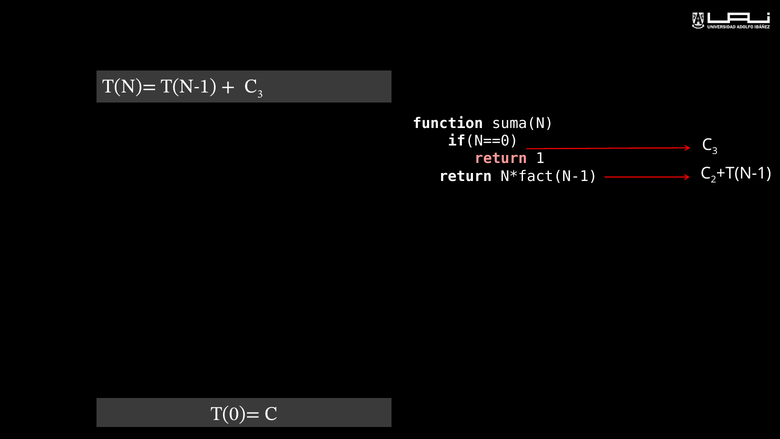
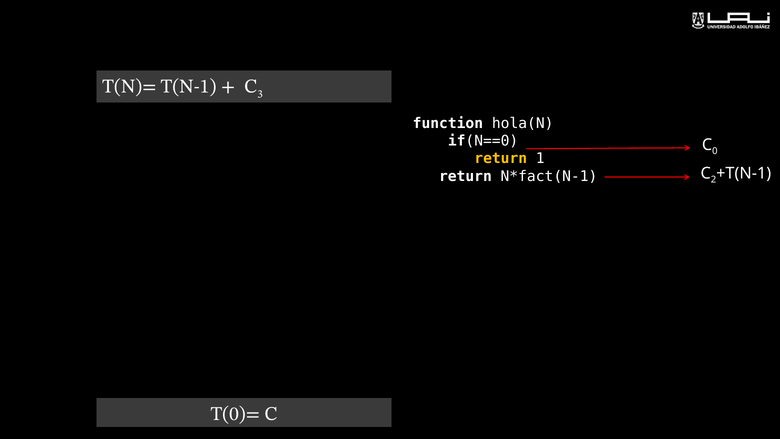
suma(N: suma(N -> hola(N (523, 123)
3: 3 -> 0 (715, 151)
return colour: pink -> yellow (501, 159)
